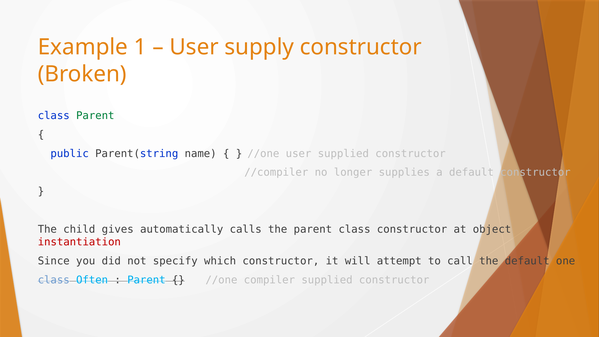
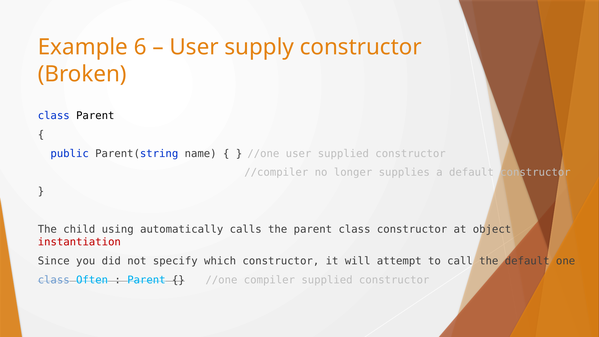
1: 1 -> 6 (140, 47)
Parent colour: green -> black (95, 116)
gives: gives -> using (118, 229)
